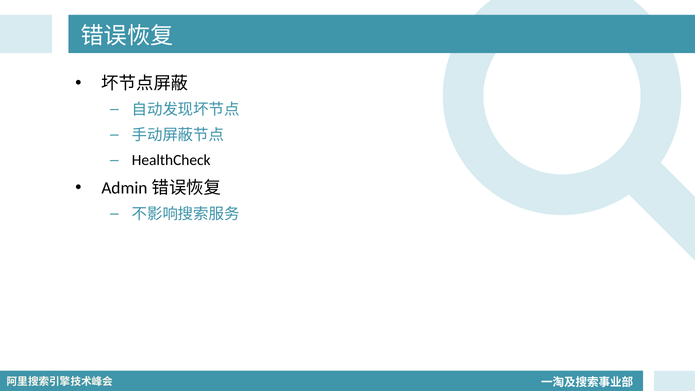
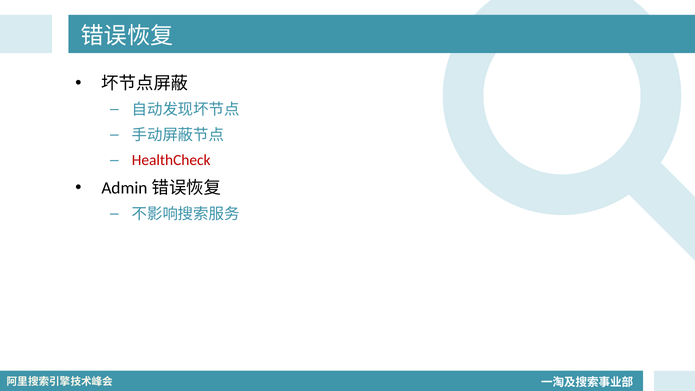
HealthCheck colour: black -> red (171, 160)
